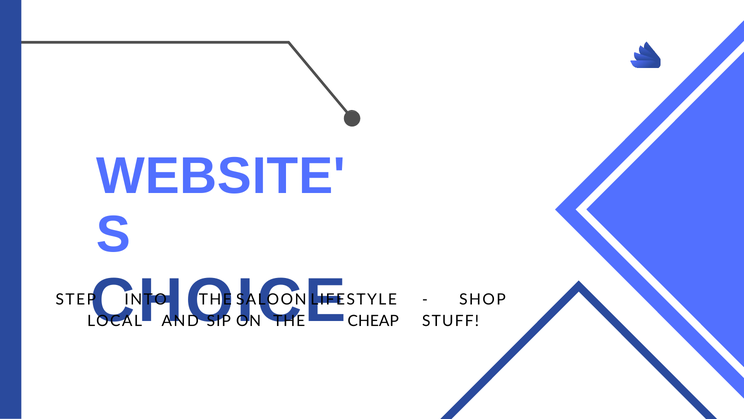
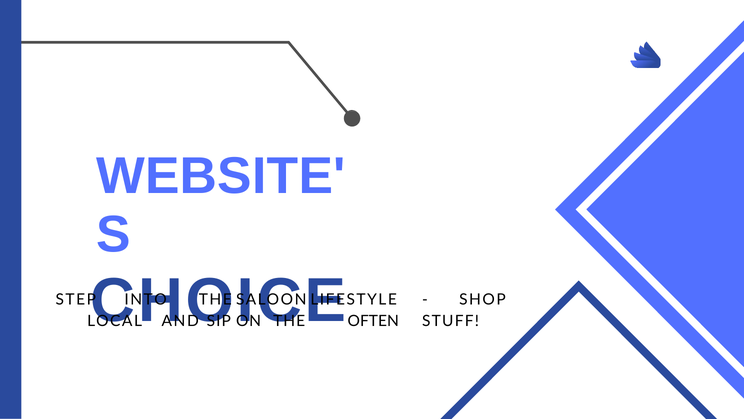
CHEAP: CHEAP -> OFTEN (373, 321)
